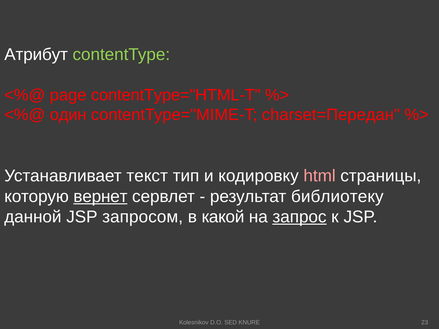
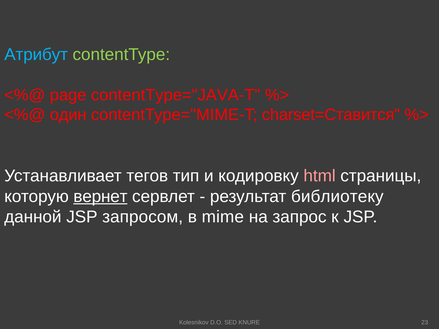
Атрибут colour: white -> light blue (36, 55)
contentType="HTML-T: contentType="HTML-T -> contentType="JAVA-T (176, 95)
charset=Передан: charset=Передан -> charset=Ставится (331, 115)
текст: текст -> тегов (147, 176)
какой: какой -> mime (223, 217)
запрос underline: present -> none (299, 217)
